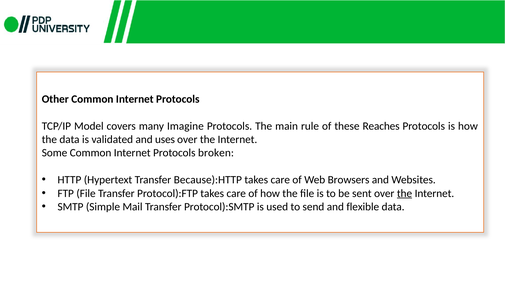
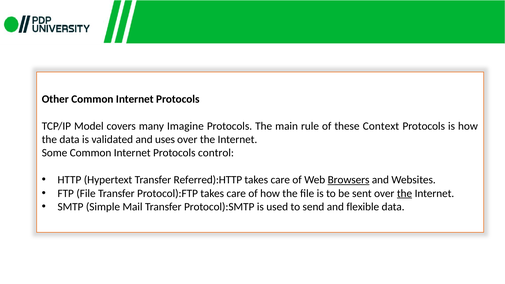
Reaches: Reaches -> Context (381, 126)
broken: broken -> control (216, 153)
Because):HTTP: Because):HTTP -> Referred):HTTP (208, 180)
Browsers underline: none -> present (349, 180)
